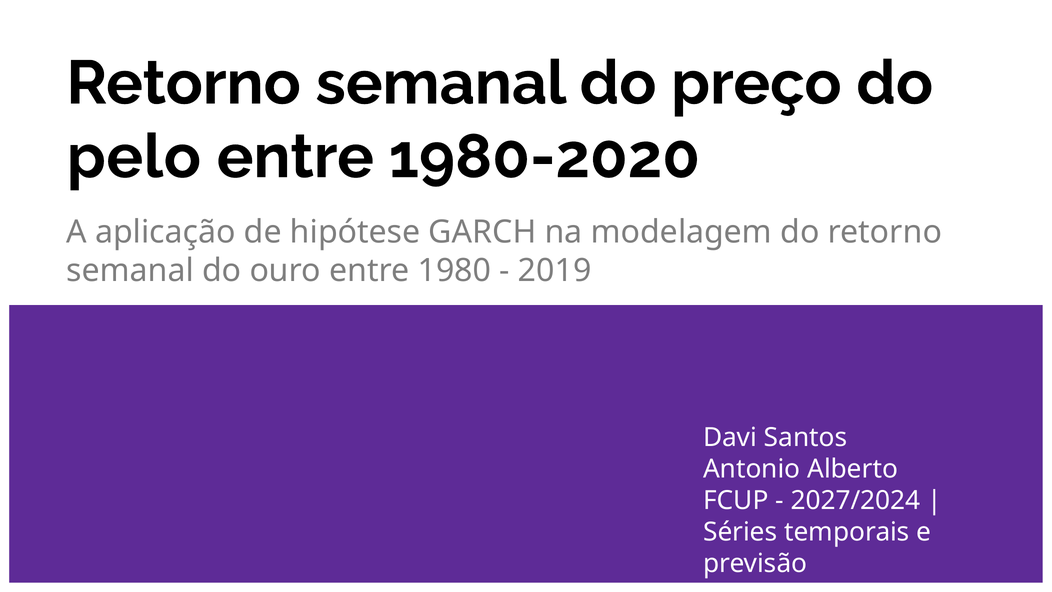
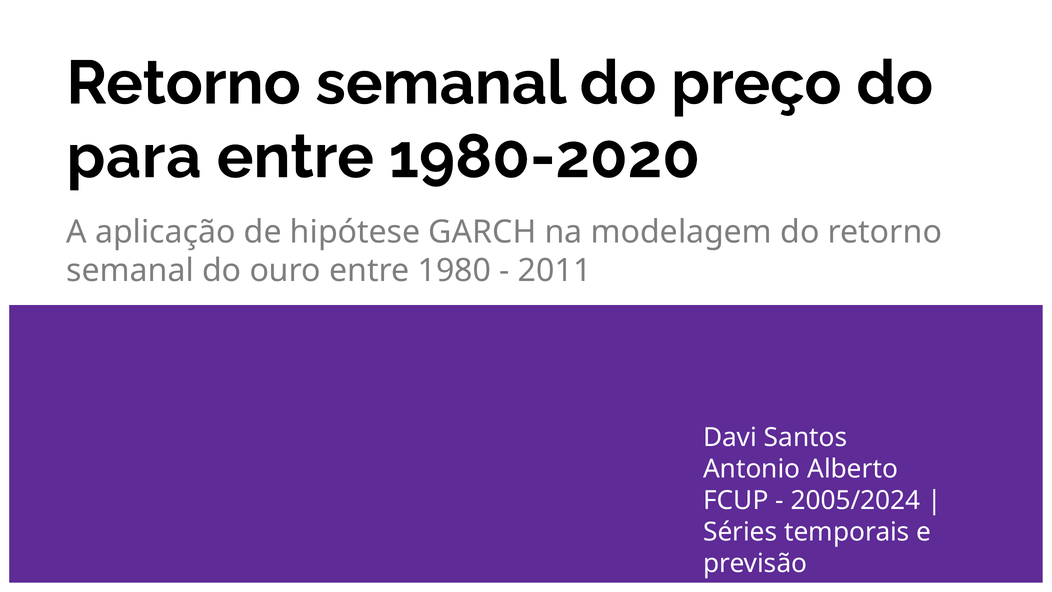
pelo: pelo -> para (134, 157)
2019: 2019 -> 2011 (555, 271)
2027/2024: 2027/2024 -> 2005/2024 (856, 500)
